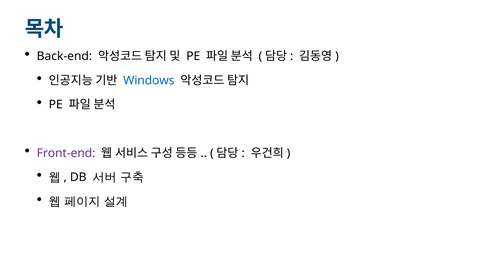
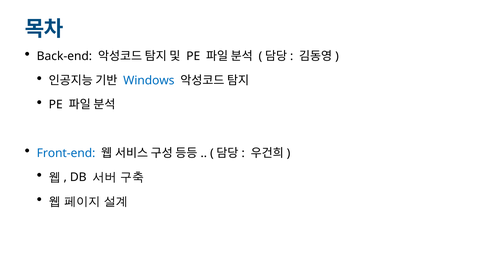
Front-end colour: purple -> blue (66, 153)
